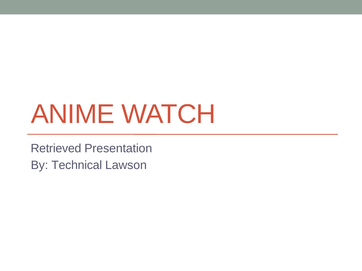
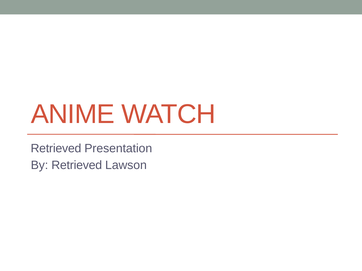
By Technical: Technical -> Retrieved (77, 166)
